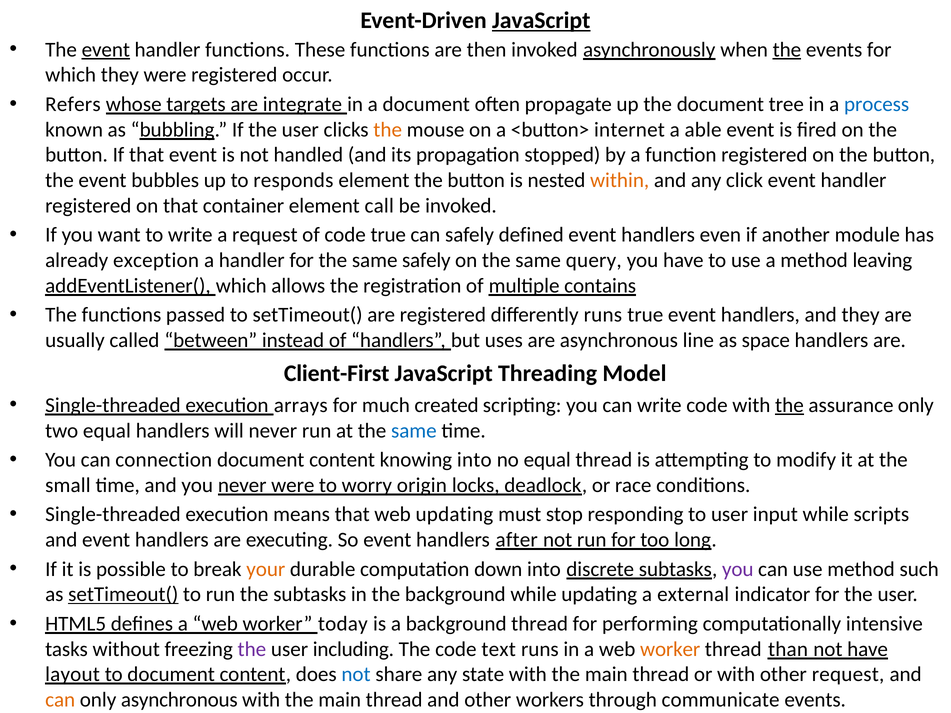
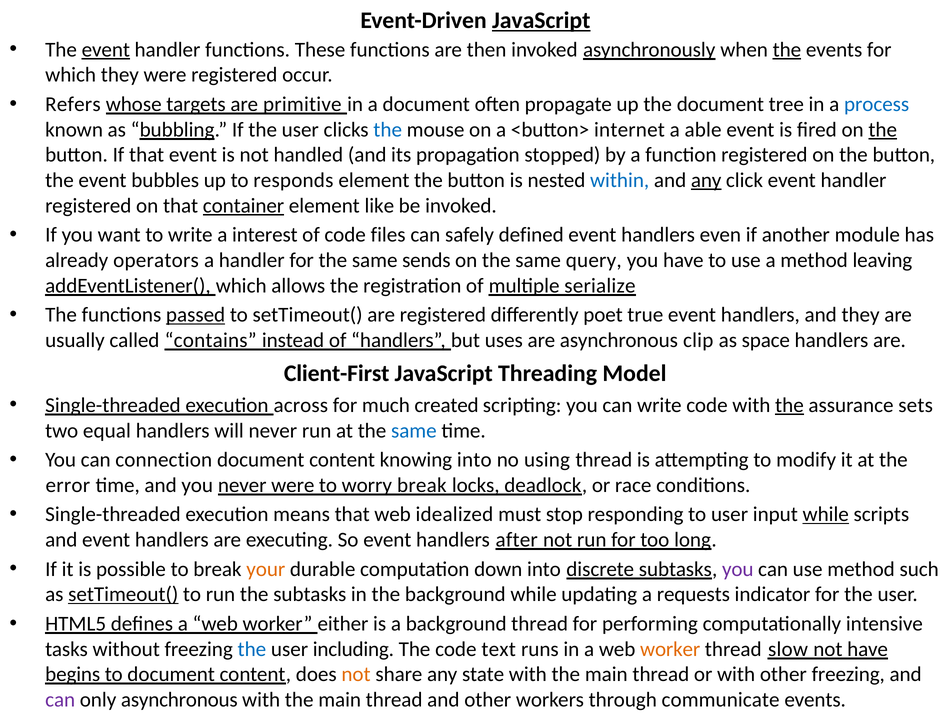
integrate: integrate -> primitive (302, 104)
the colour: orange -> blue (388, 130)
the underline: none -> present (883, 130)
within colour: orange -> blue (620, 180)
any underline: none -> present (706, 180)
container underline: none -> present (244, 206)
call: call -> like (379, 206)
a request: request -> interest (265, 235)
code true: true -> files (388, 235)
exception: exception -> operators (156, 260)
same safely: safely -> sends (426, 260)
contains: contains -> serialize (600, 286)
passed underline: none -> present (196, 315)
differently runs: runs -> poet (603, 315)
between: between -> contains (211, 340)
line: line -> clip (698, 340)
arrays: arrays -> across (301, 405)
assurance only: only -> sets (916, 405)
no equal: equal -> using (547, 460)
small: small -> error (68, 485)
worry origin: origin -> break (422, 485)
web updating: updating -> idealized (454, 515)
while underline: none -> present (826, 515)
external: external -> requests (693, 595)
today: today -> either (343, 624)
the colour: purple -> blue (252, 649)
than: than -> slow (788, 649)
layout: layout -> begins (73, 675)
not colour: blue -> orange (356, 675)
other request: request -> freezing (848, 675)
can colour: orange -> purple (60, 700)
